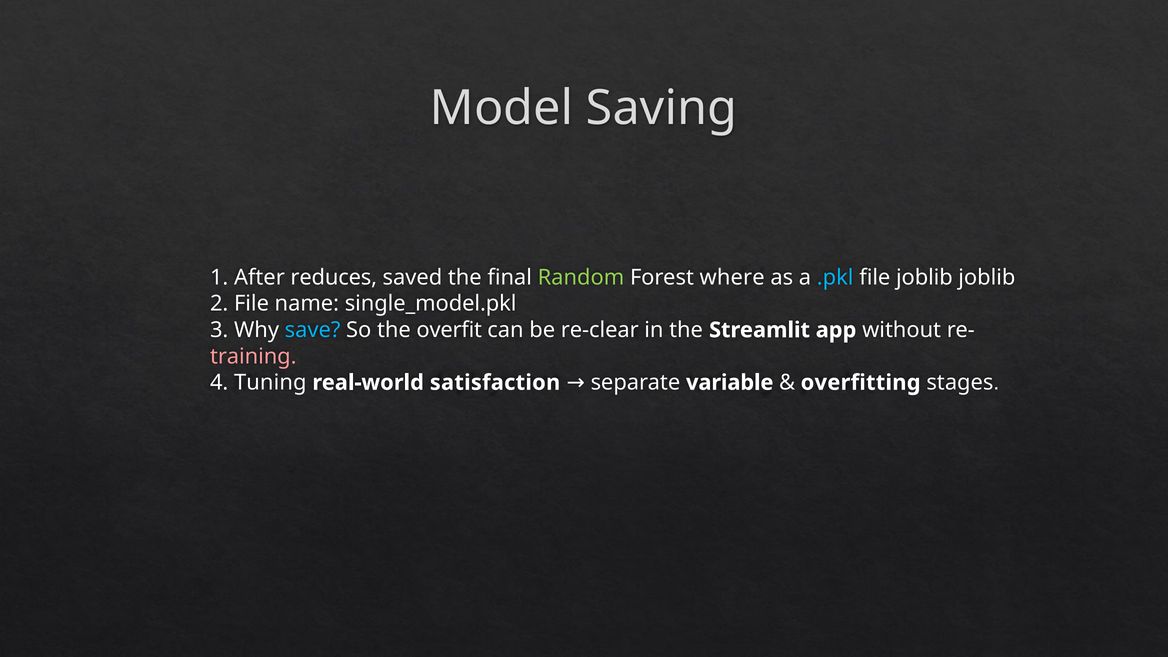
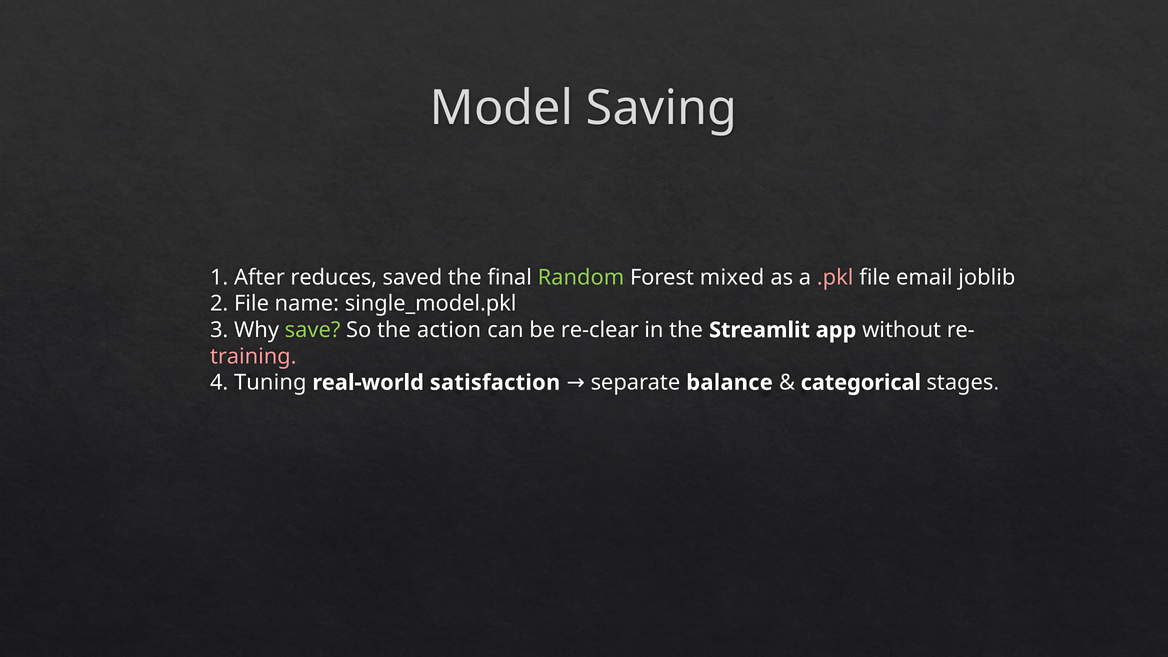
where: where -> mixed (732, 277)
.pkl colour: light blue -> pink (835, 277)
file joblib: joblib -> email (924, 277)
save colour: light blue -> light green (313, 330)
overfit: overfit -> action (449, 330)
variable: variable -> balance (730, 383)
overfitting: overfitting -> categorical (861, 383)
